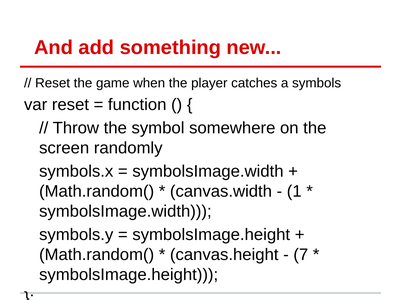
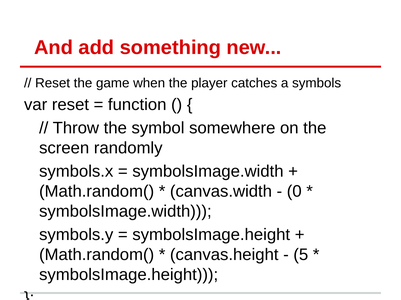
1: 1 -> 0 (294, 192)
7: 7 -> 5 (301, 255)
